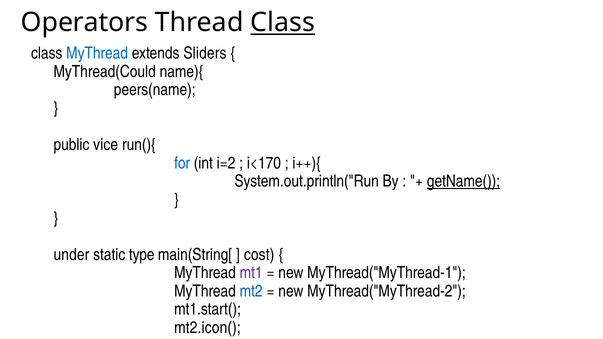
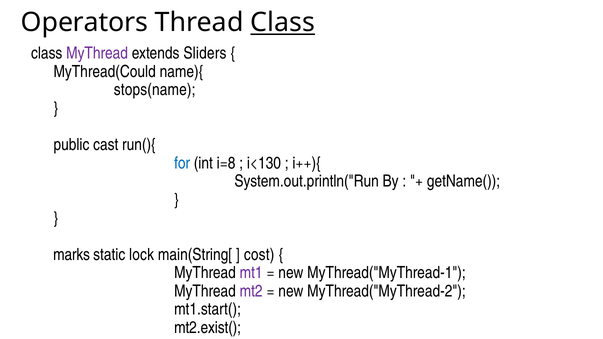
MyThread colour: blue -> purple (97, 53)
peers(name: peers(name -> stops(name (155, 90)
vice: vice -> cast (106, 145)
i=2: i=2 -> i=8 (226, 163)
i<170: i<170 -> i<130 (264, 163)
getName( underline: present -> none (463, 181)
under: under -> marks (72, 255)
type: type -> lock (142, 255)
mt2 colour: blue -> purple (251, 291)
mt2.icon(: mt2.icon( -> mt2.exist( (208, 328)
